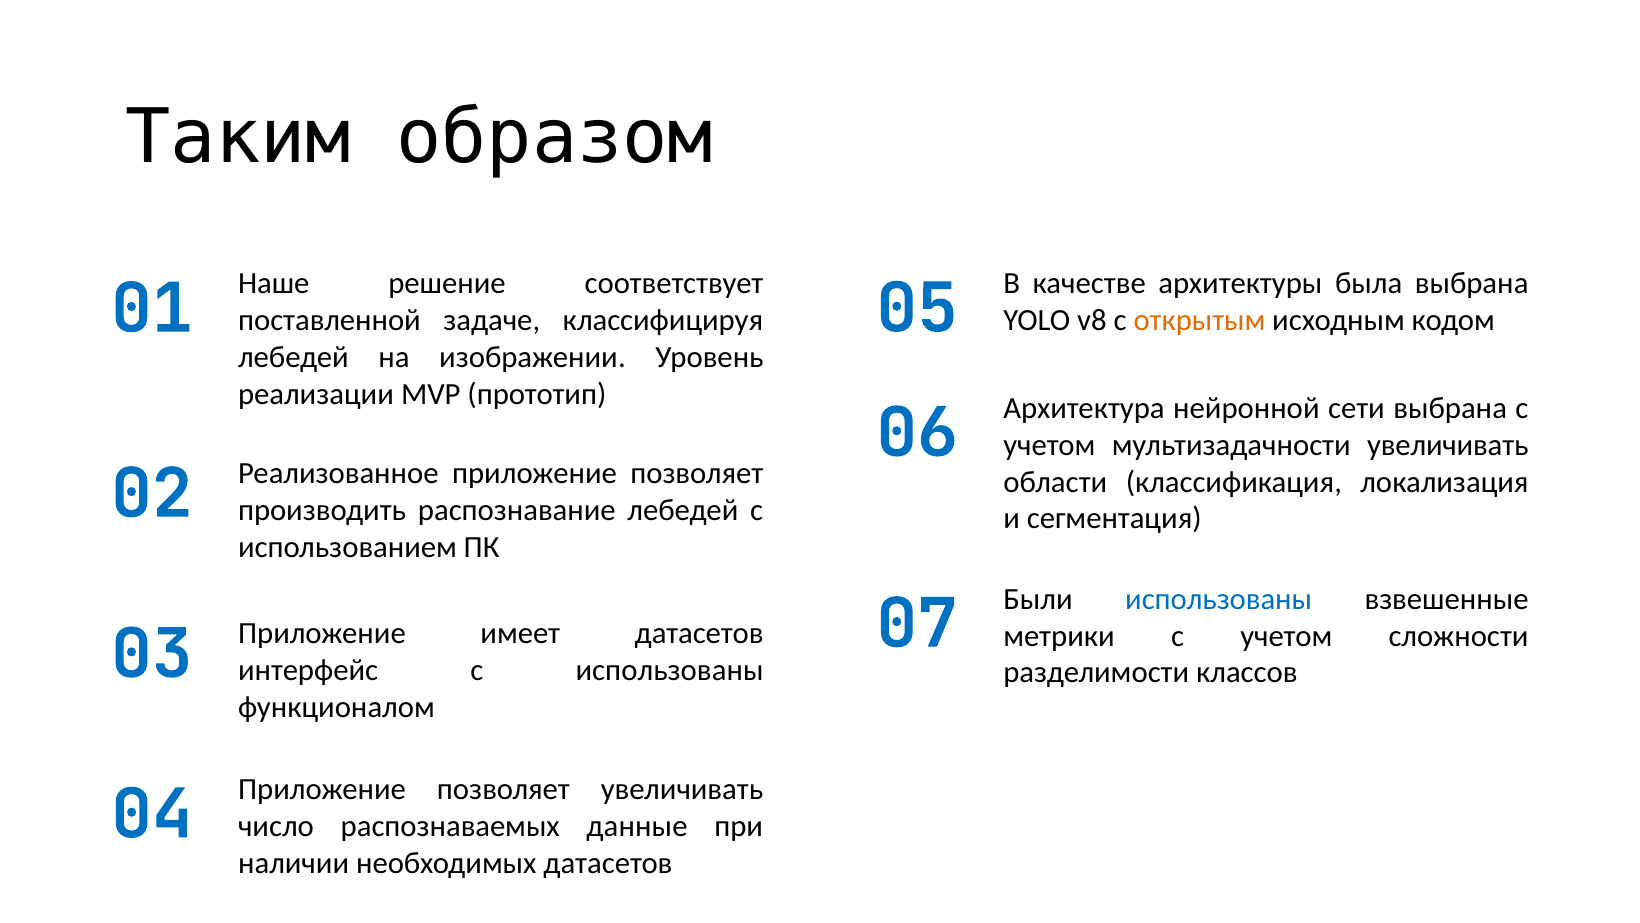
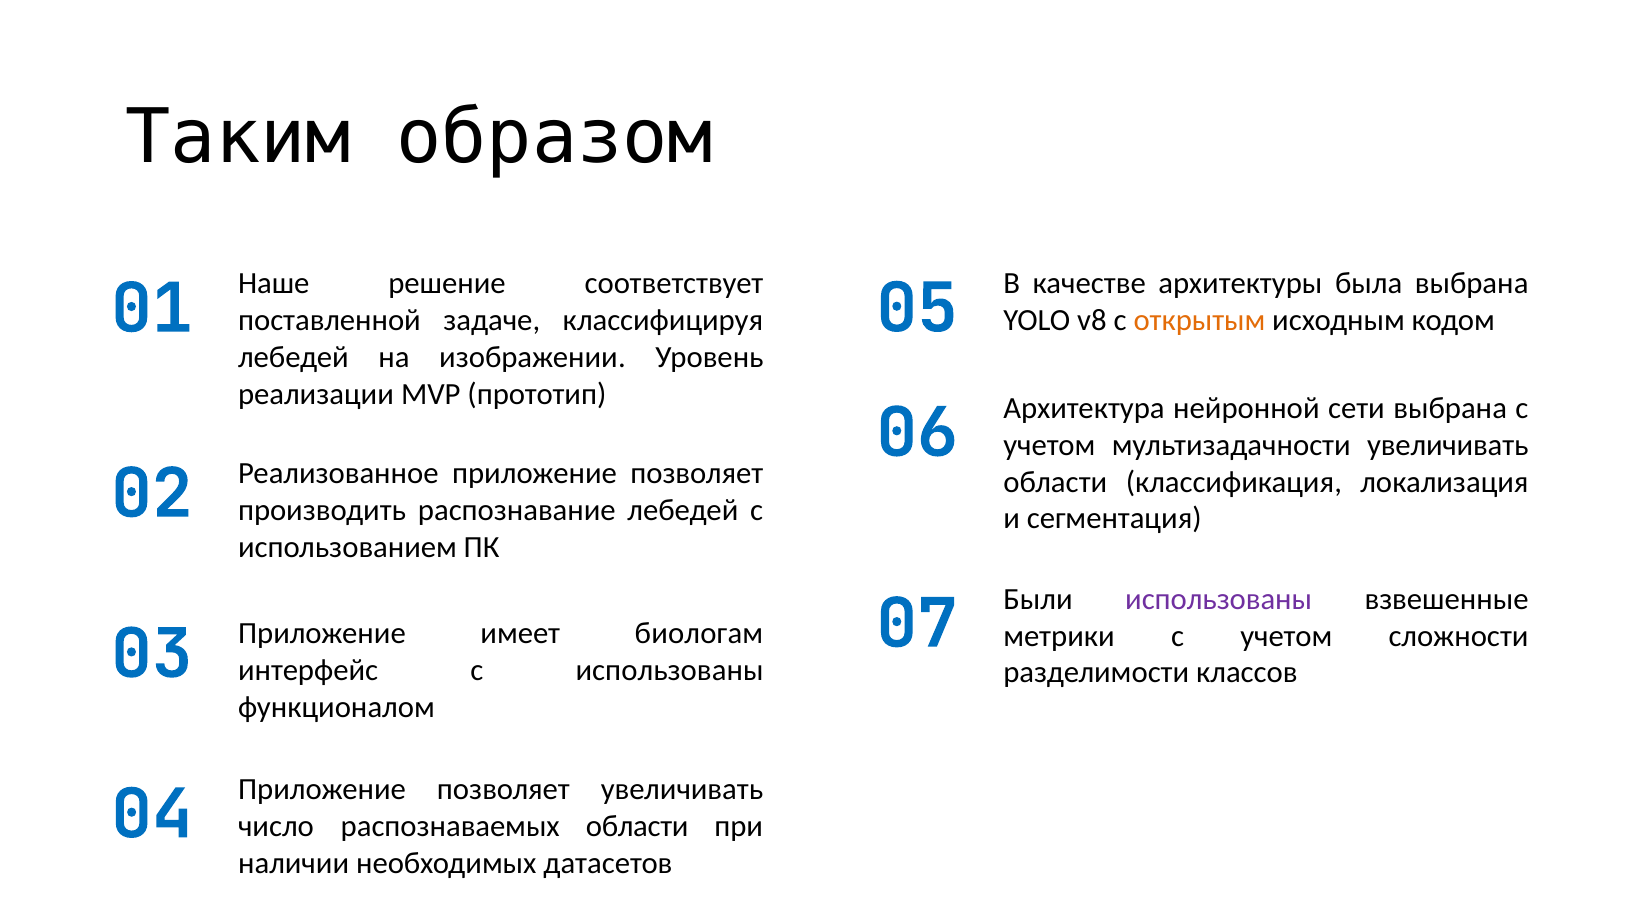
использованы colour: blue -> purple (1219, 599)
имеет датасетов: датасетов -> биологам (699, 633)
распознаваемых данные: данные -> области (637, 826)
